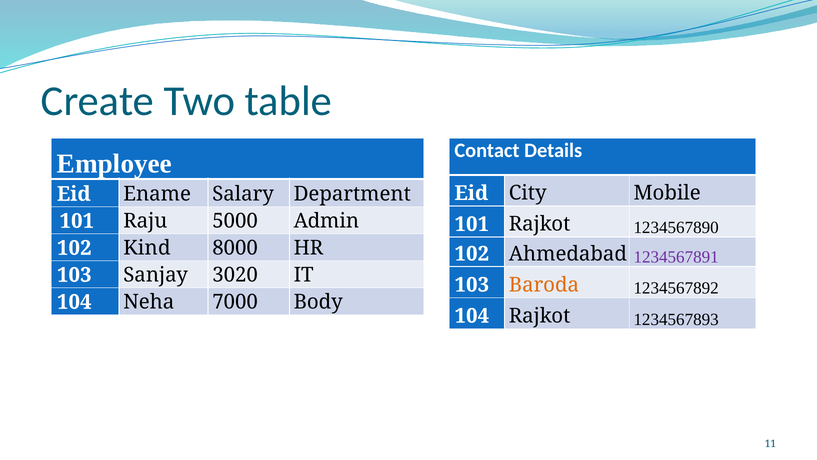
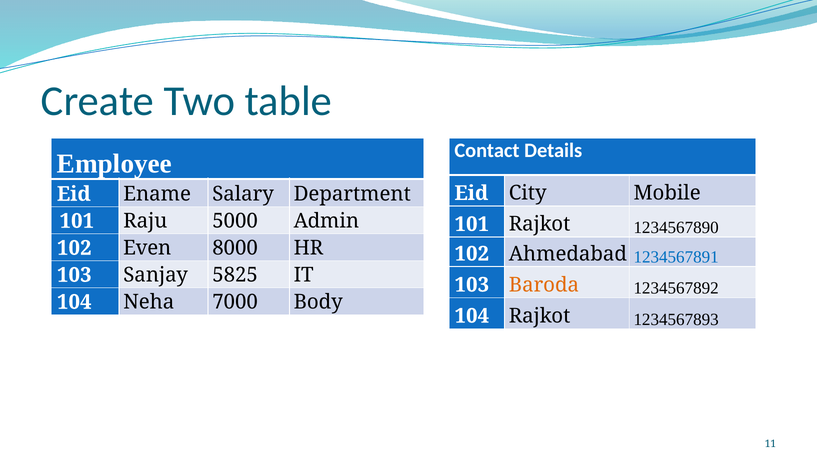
Kind: Kind -> Even (147, 248)
1234567891 colour: purple -> blue (676, 257)
3020: 3020 -> 5825 (235, 275)
